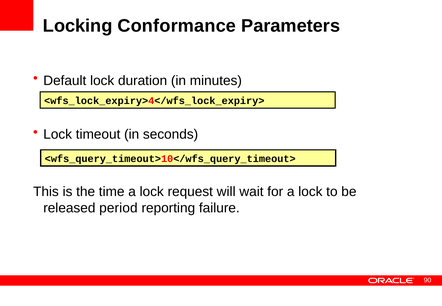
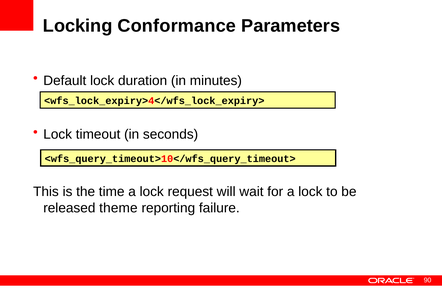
period: period -> theme (118, 208)
